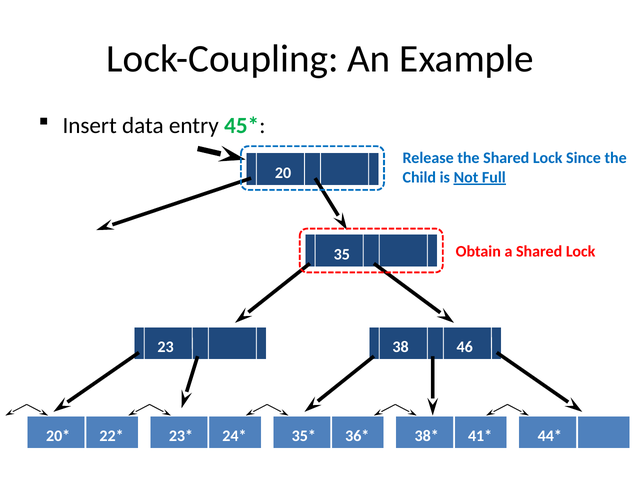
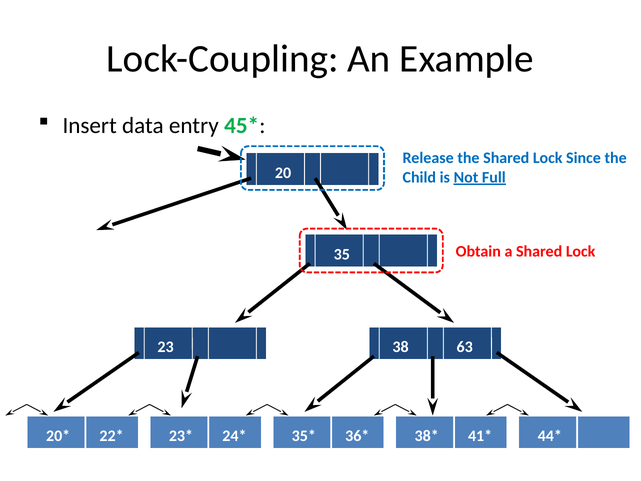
46: 46 -> 63 (465, 347)
